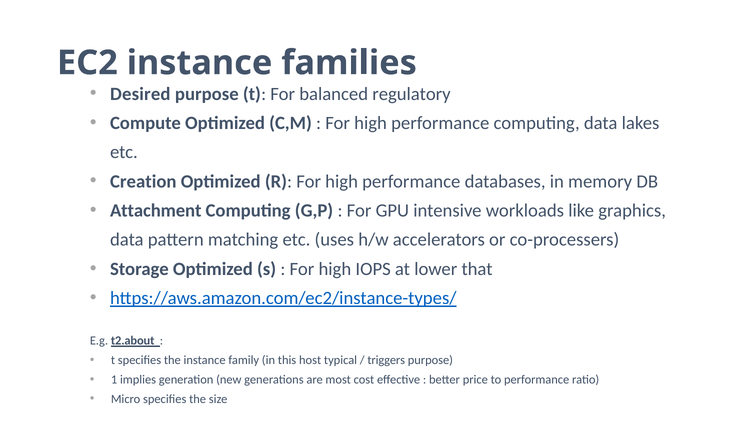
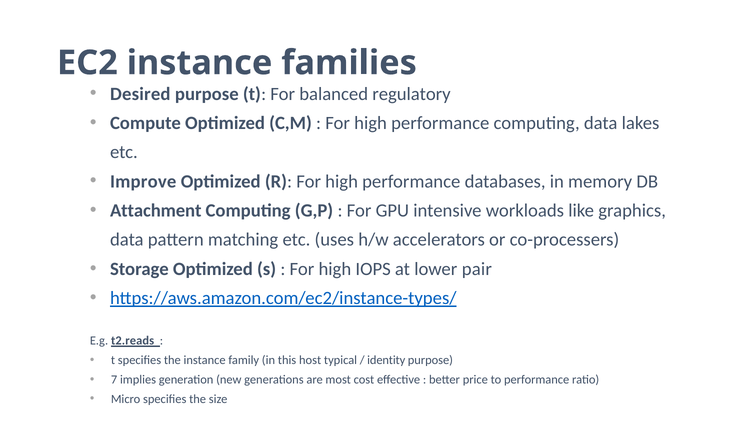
Creation: Creation -> Improve (143, 181)
that: that -> pair (477, 269)
t2.about: t2.about -> t2.reads (133, 341)
triggers: triggers -> identity (386, 360)
1: 1 -> 7 (114, 379)
